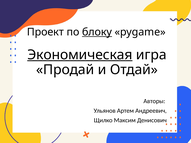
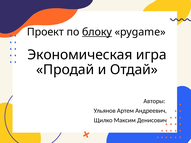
Экономическая underline: present -> none (80, 55)
